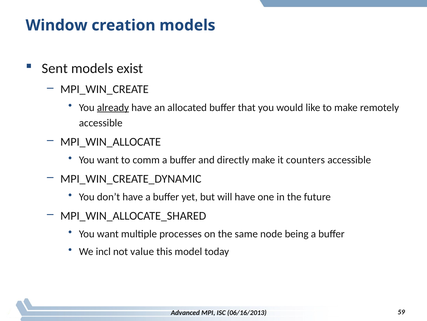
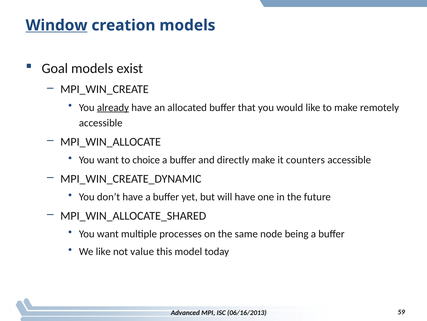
Window underline: none -> present (57, 25)
Sent: Sent -> Goal (55, 68)
comm: comm -> choice (146, 160)
We incl: incl -> like (103, 251)
